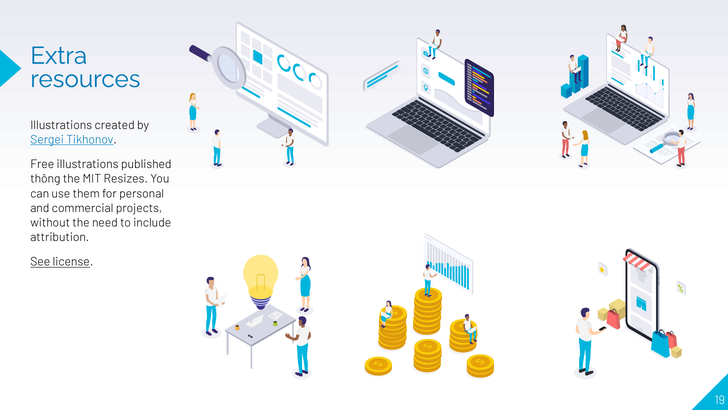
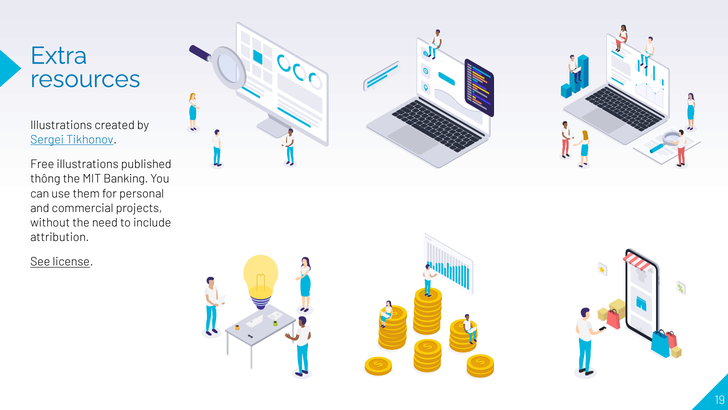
Resizes: Resizes -> Banking (126, 179)
